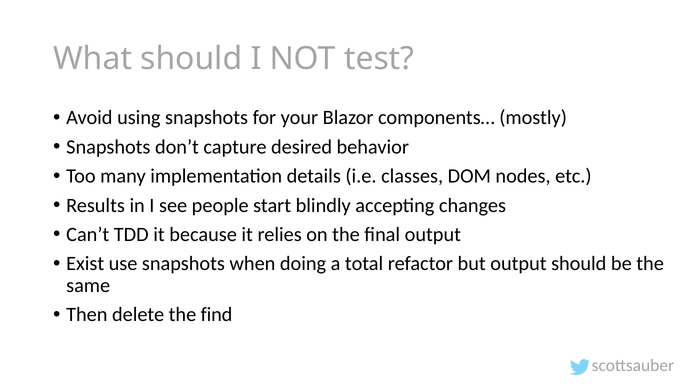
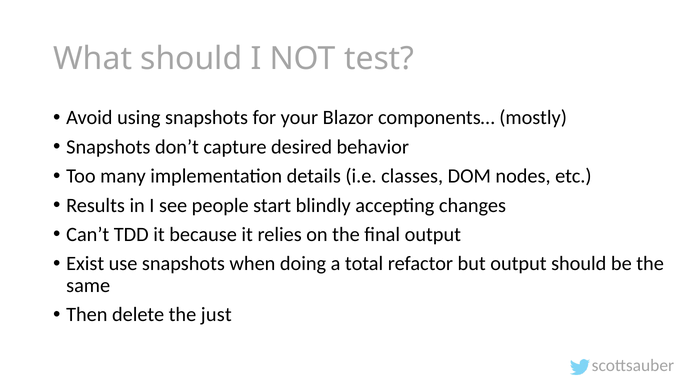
find: find -> just (216, 315)
